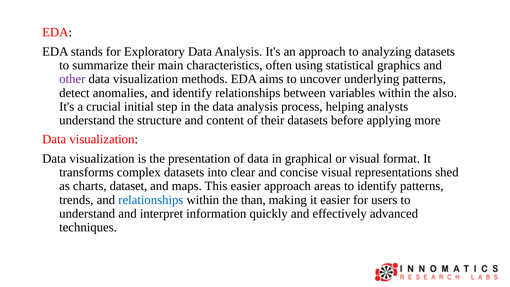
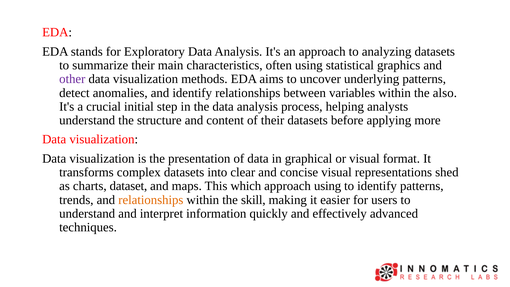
This easier: easier -> which (246, 186)
approach areas: areas -> using (328, 186)
relationships colour: blue -> orange (151, 200)
than: than -> skill (253, 200)
